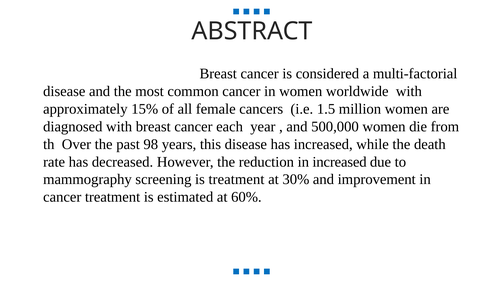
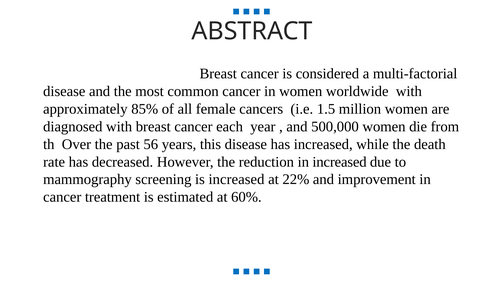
15%: 15% -> 85% (145, 109)
98: 98 -> 56 (151, 144)
is treatment: treatment -> increased (236, 179)
30%: 30% -> 22% (296, 179)
